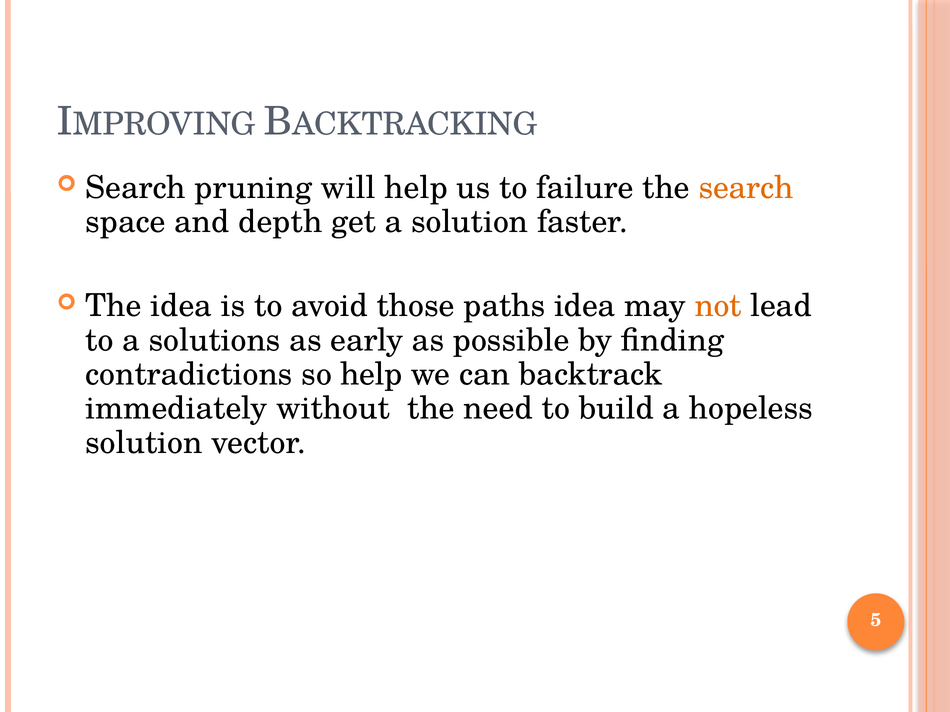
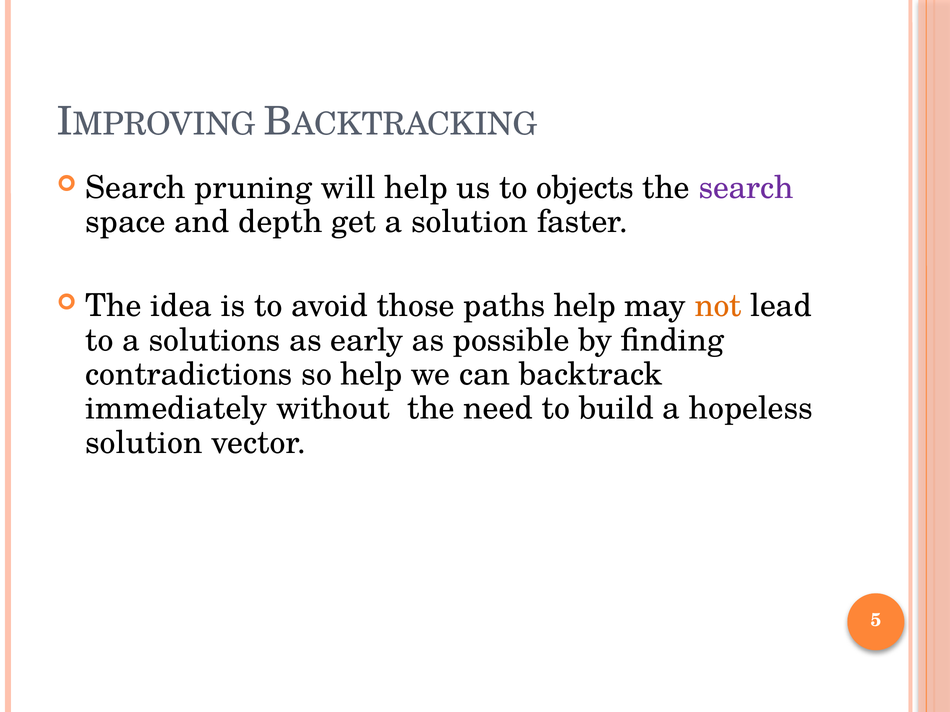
failure: failure -> objects (585, 188)
search colour: orange -> purple (746, 188)
paths idea: idea -> help (585, 306)
